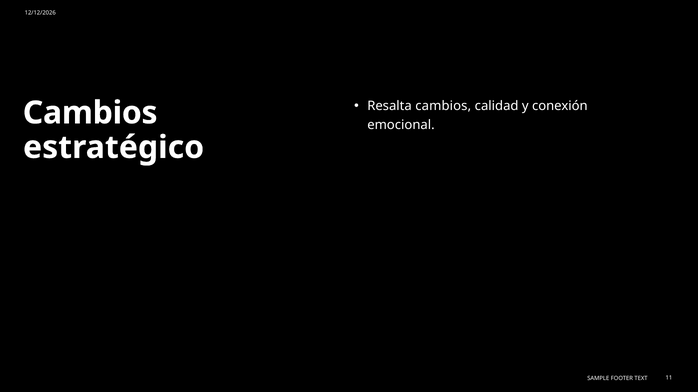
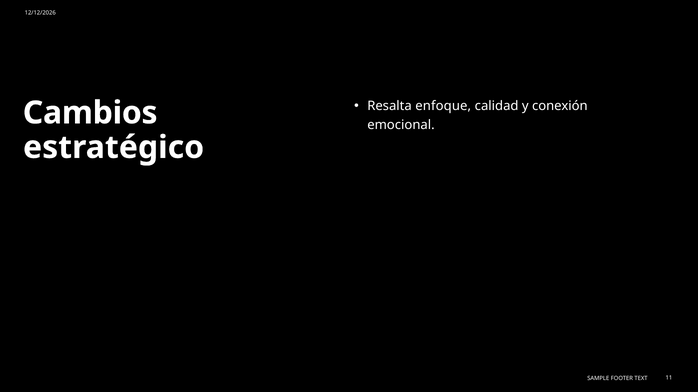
Resalta cambios: cambios -> enfoque (443, 106)
